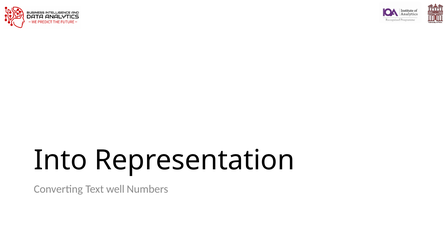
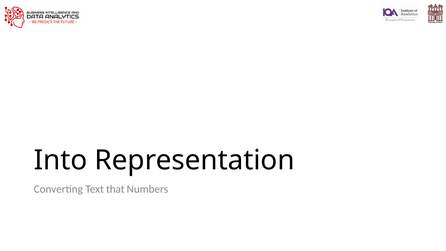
well: well -> that (115, 189)
